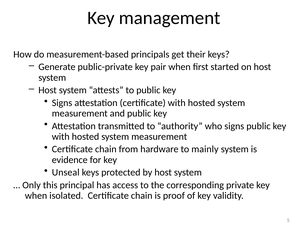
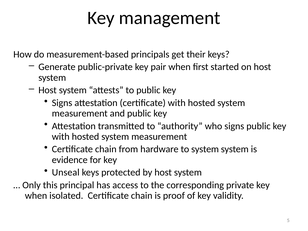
to mainly: mainly -> system (205, 149)
